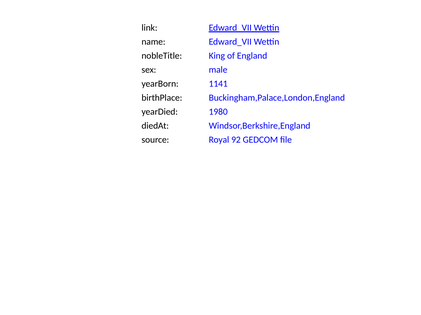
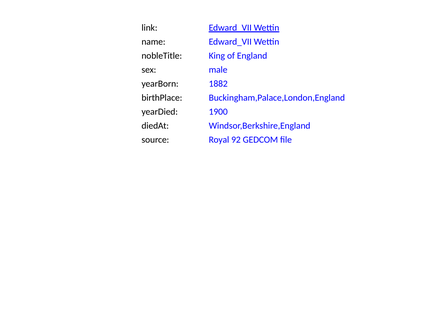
1141: 1141 -> 1882 (218, 84)
1980: 1980 -> 1900 (218, 112)
